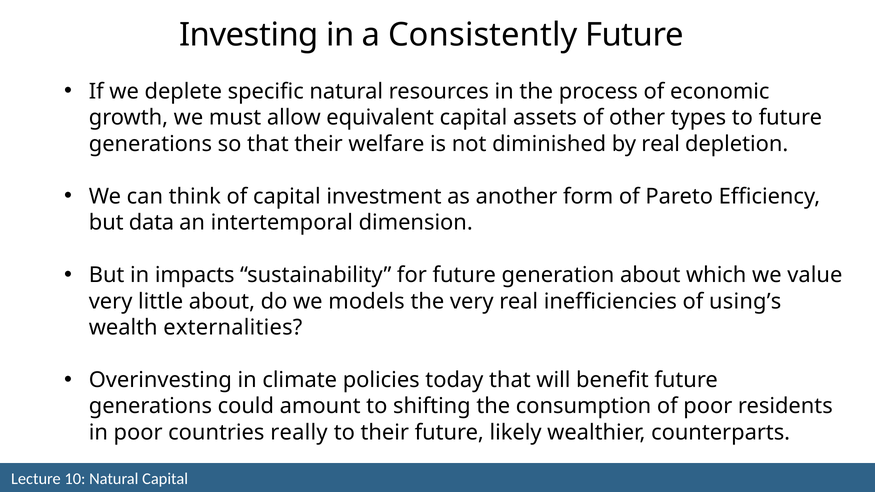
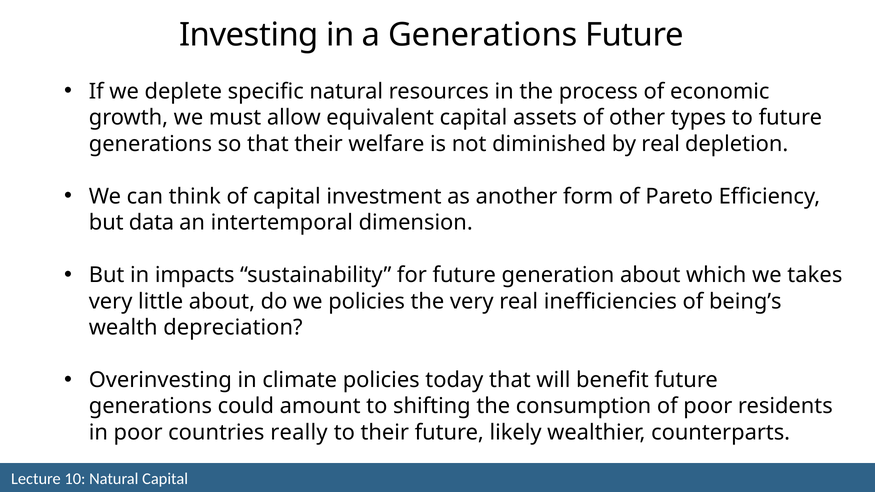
a Consistently: Consistently -> Generations (483, 35)
value: value -> takes (815, 275)
we models: models -> policies (367, 301)
using’s: using’s -> being’s (745, 301)
externalities: externalities -> depreciation (233, 328)
